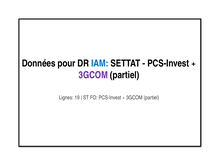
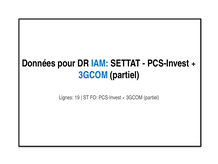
3GCOM colour: purple -> blue (93, 75)
